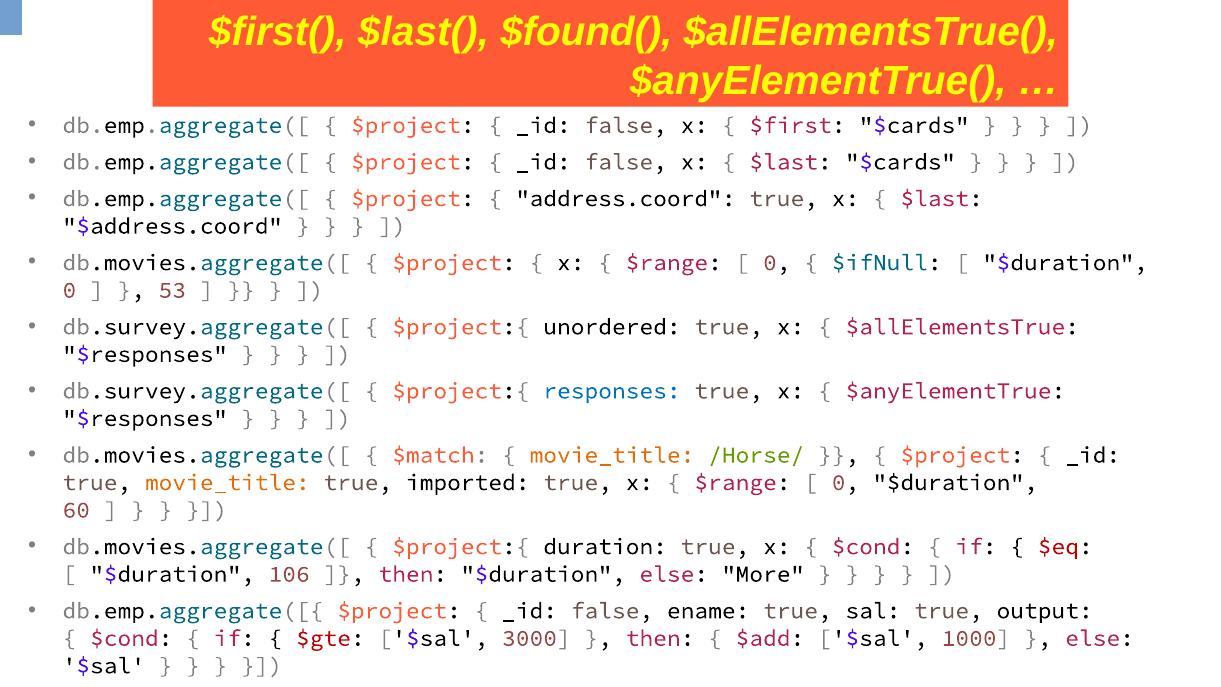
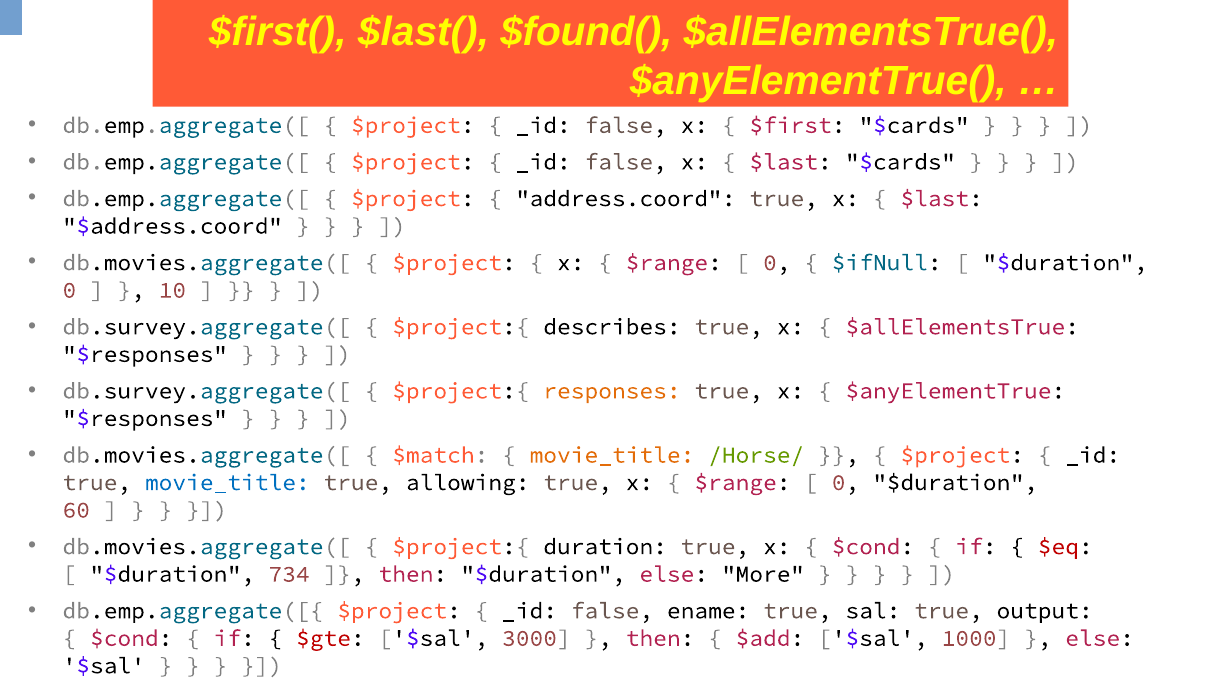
53: 53 -> 10 (172, 290)
unordered: unordered -> describes (612, 327)
responses colour: blue -> orange (612, 391)
movie_title colour: orange -> blue (227, 482)
imported: imported -> allowing (468, 482)
106: 106 -> 734 (289, 574)
